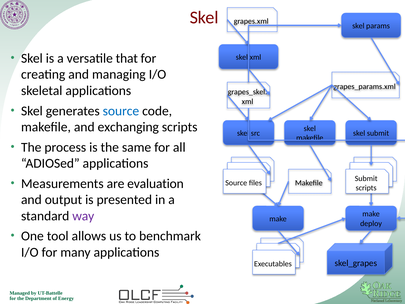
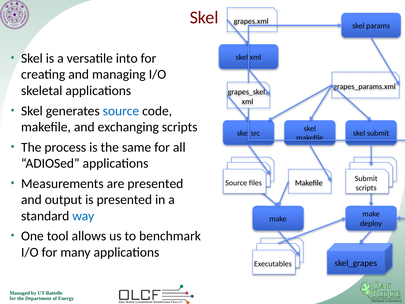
that: that -> into (127, 58)
are evaluation: evaluation -> presented (155, 183)
way colour: purple -> blue (83, 216)
